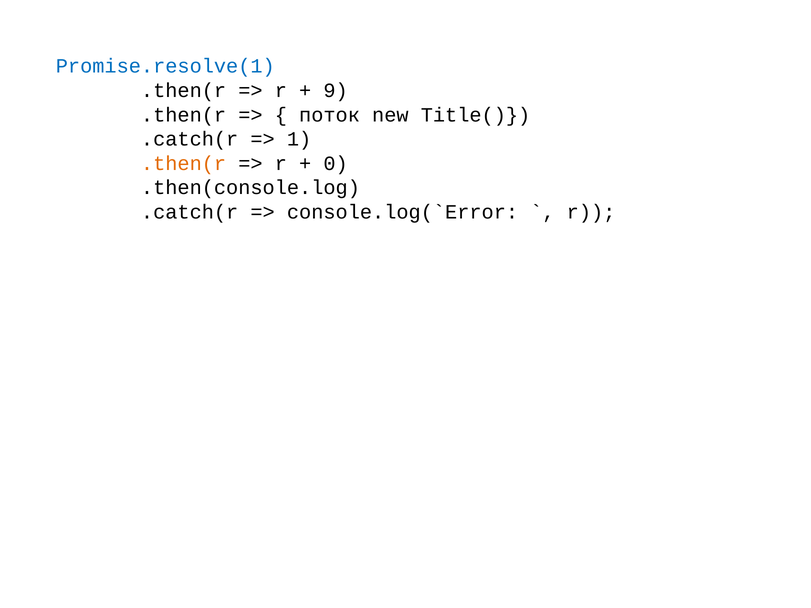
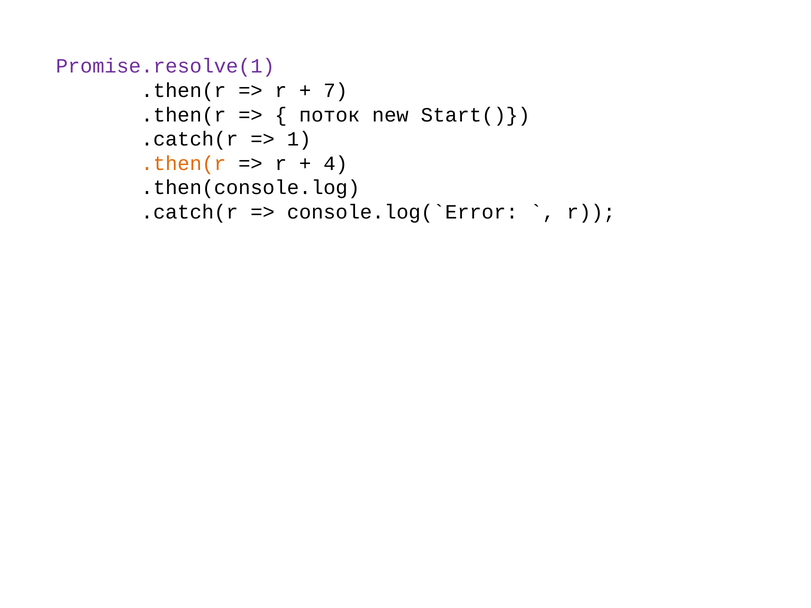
Promise.resolve(1 colour: blue -> purple (165, 66)
9: 9 -> 7 (336, 91)
Title(: Title( -> Start( (476, 115)
0: 0 -> 4 (336, 164)
